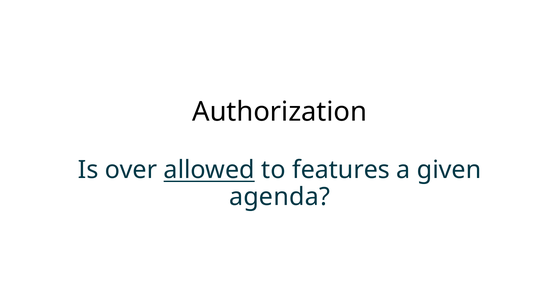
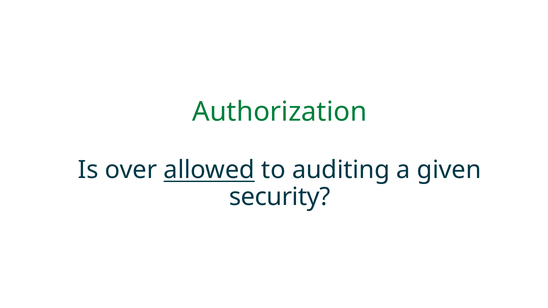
Authorization colour: black -> green (280, 112)
features: features -> auditing (341, 170)
agenda: agenda -> security (280, 197)
